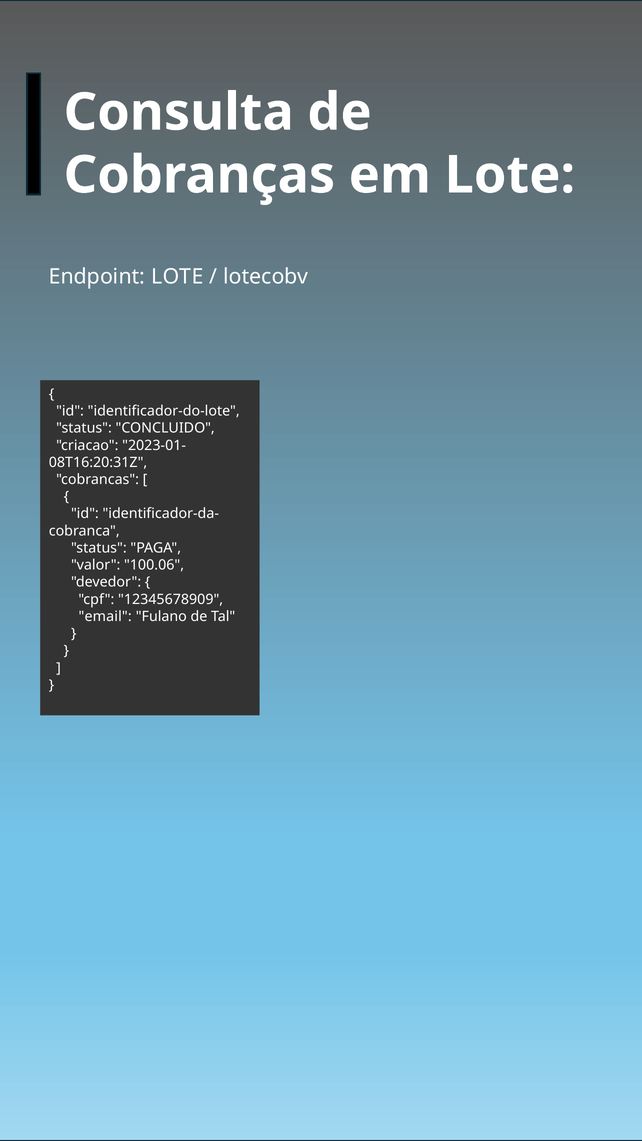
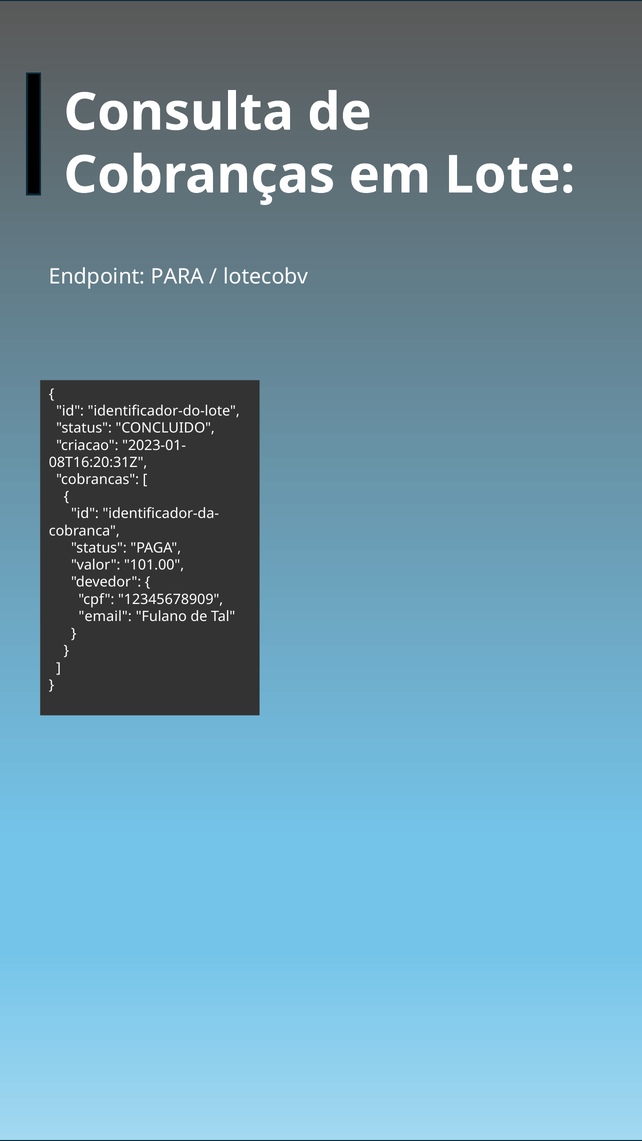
Endpoint LOTE: LOTE -> PARA (177, 277)
100.06: 100.06 -> 101.00 (154, 565)
